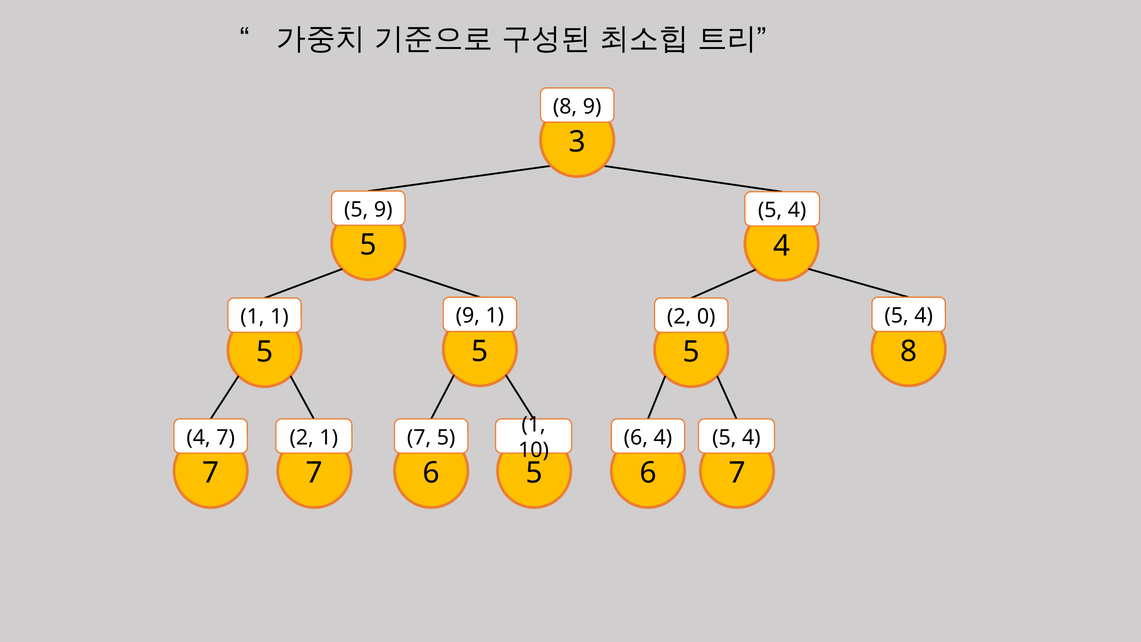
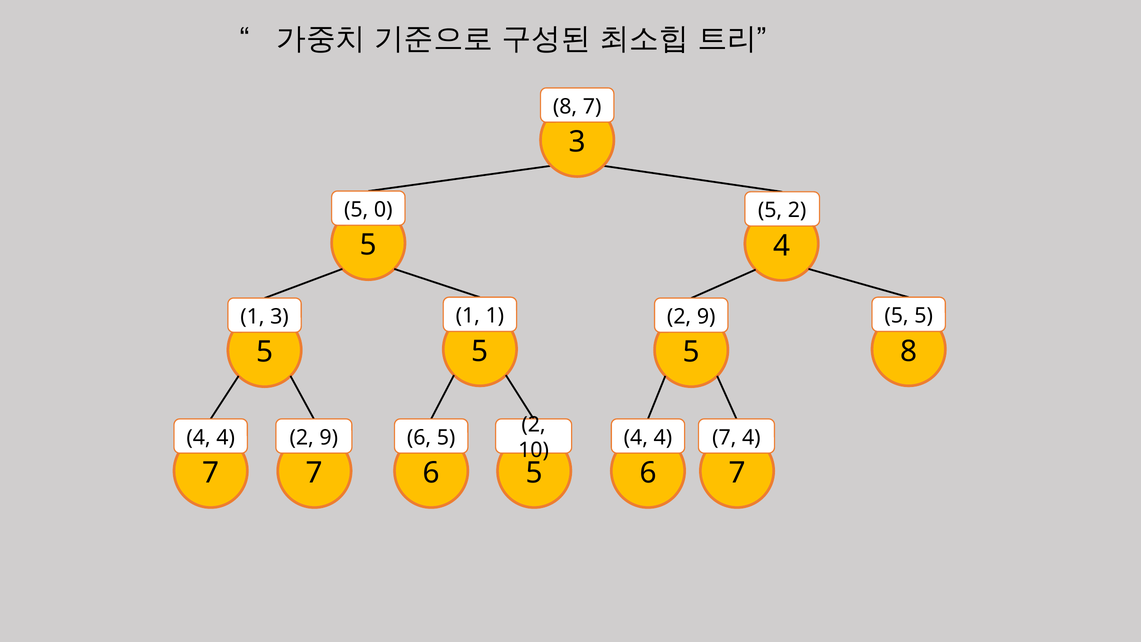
8 9: 9 -> 7 (592, 106)
9: 9 -> 0 (383, 210)
4: 4 -> 2 (797, 210)
9: 9 -> 1 (468, 316)
4: 4 -> 5 (924, 316)
1 1: 1 -> 3 (279, 317)
0: 0 -> 9 (706, 317)
1: 1 -> 2 (534, 425)
7: 7 -> 4 (226, 437)
1: 1 -> 9 (329, 437)
7: 7 -> 6 (419, 437)
6: 6 -> 4 (636, 437)
5: 5 -> 7 (724, 437)
